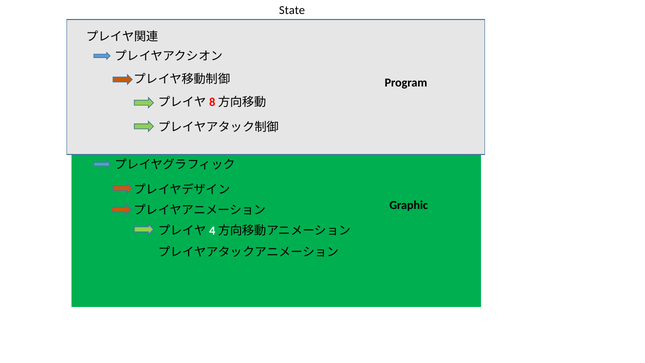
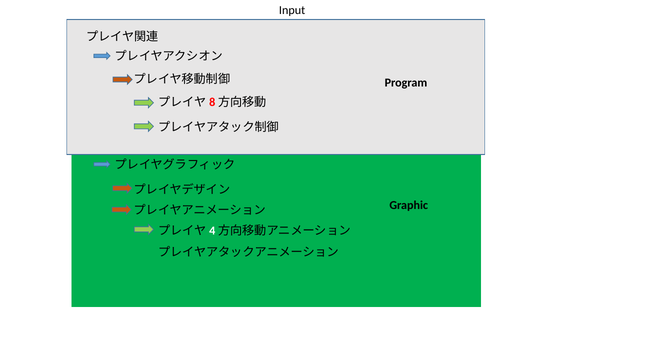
State: State -> Input (292, 10)
